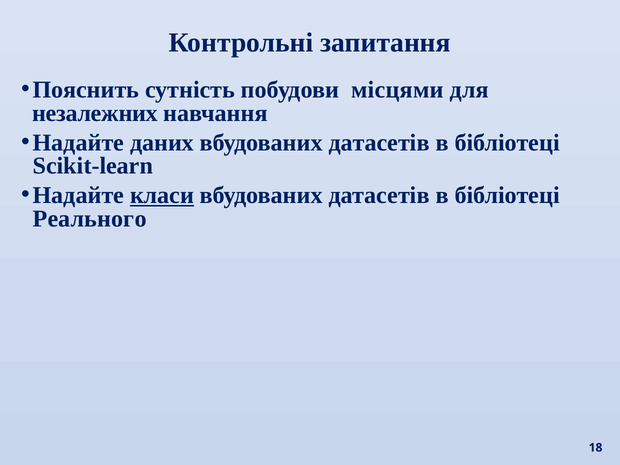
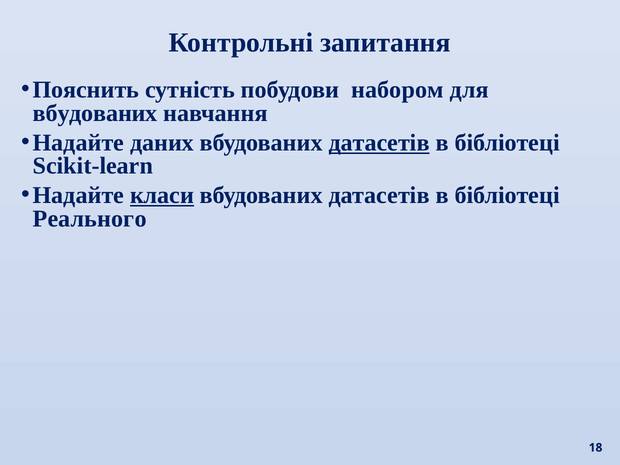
місцями: місцями -> набором (397, 90)
незалежних: незалежних -> вбудованих (95, 113)
датасетів underline: none -> present (379, 143)
